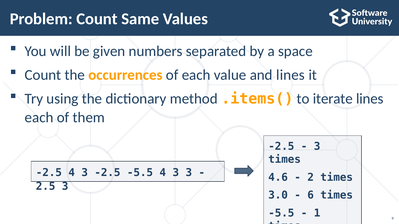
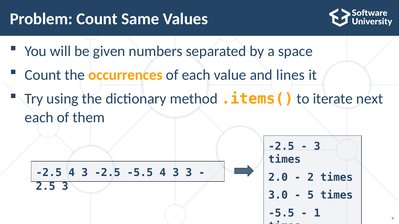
iterate lines: lines -> next (370, 99)
4.6: 4.6 -> 2.0 (278, 178)
6: 6 -> 5 (311, 196)
